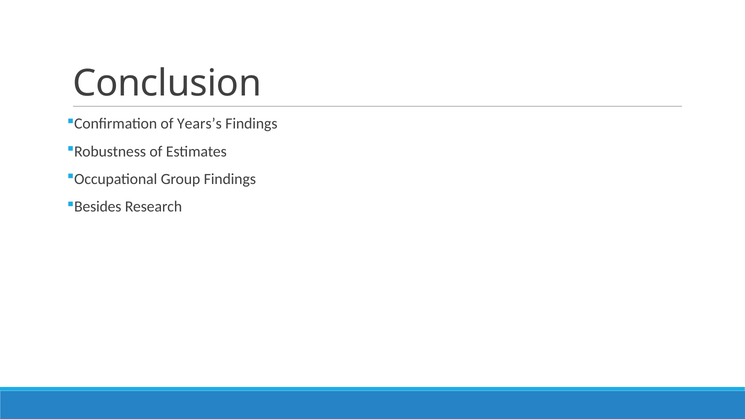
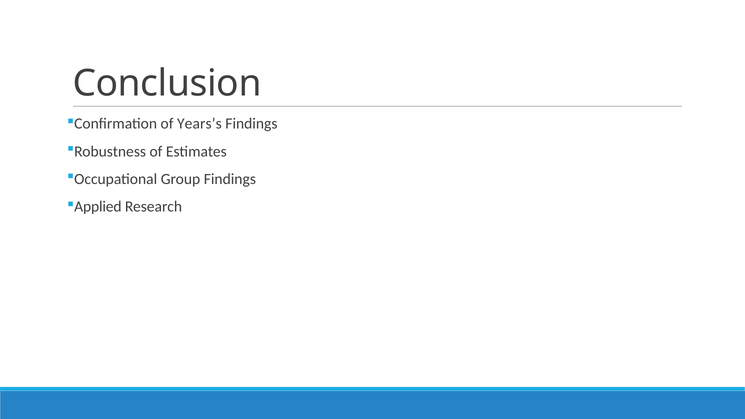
Besides: Besides -> Applied (98, 207)
